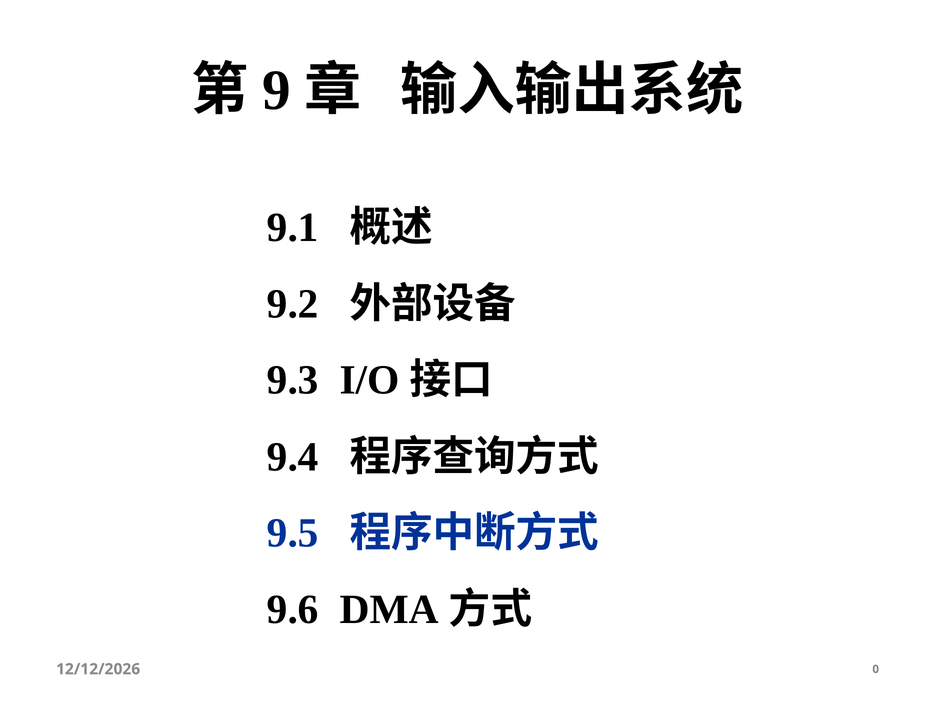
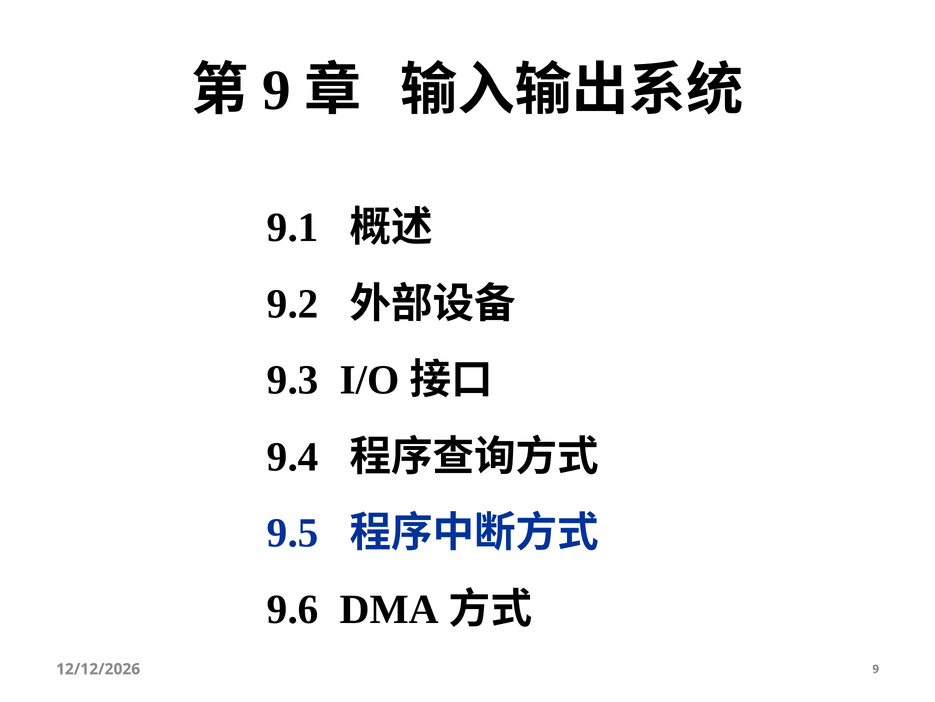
0: 0 -> 9 (876, 668)
